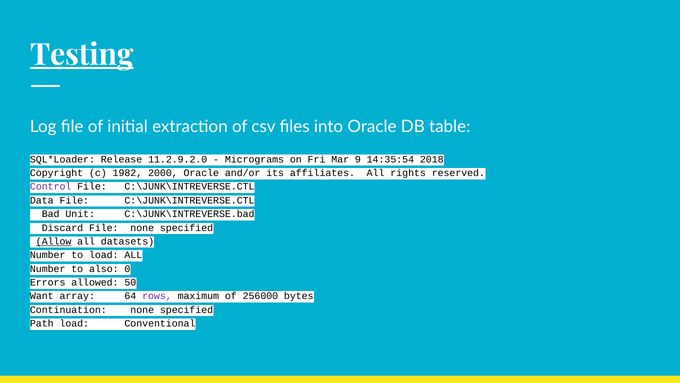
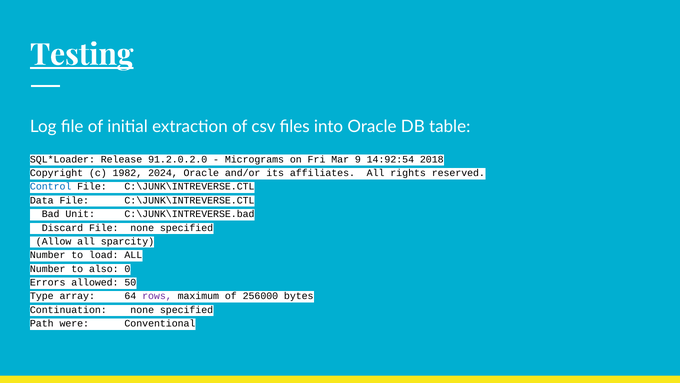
11.2.9.2.0: 11.2.9.2.0 -> 91.2.0.2.0 (178, 159)
14:35:54: 14:35:54 -> 14:92:54 (390, 159)
2000: 2000 -> 2024 (163, 173)
Control colour: purple -> blue (51, 186)
Allow underline: present -> none (54, 241)
datasets: datasets -> sparcity (127, 241)
Want: Want -> Type (42, 296)
Path load: load -> were (74, 323)
